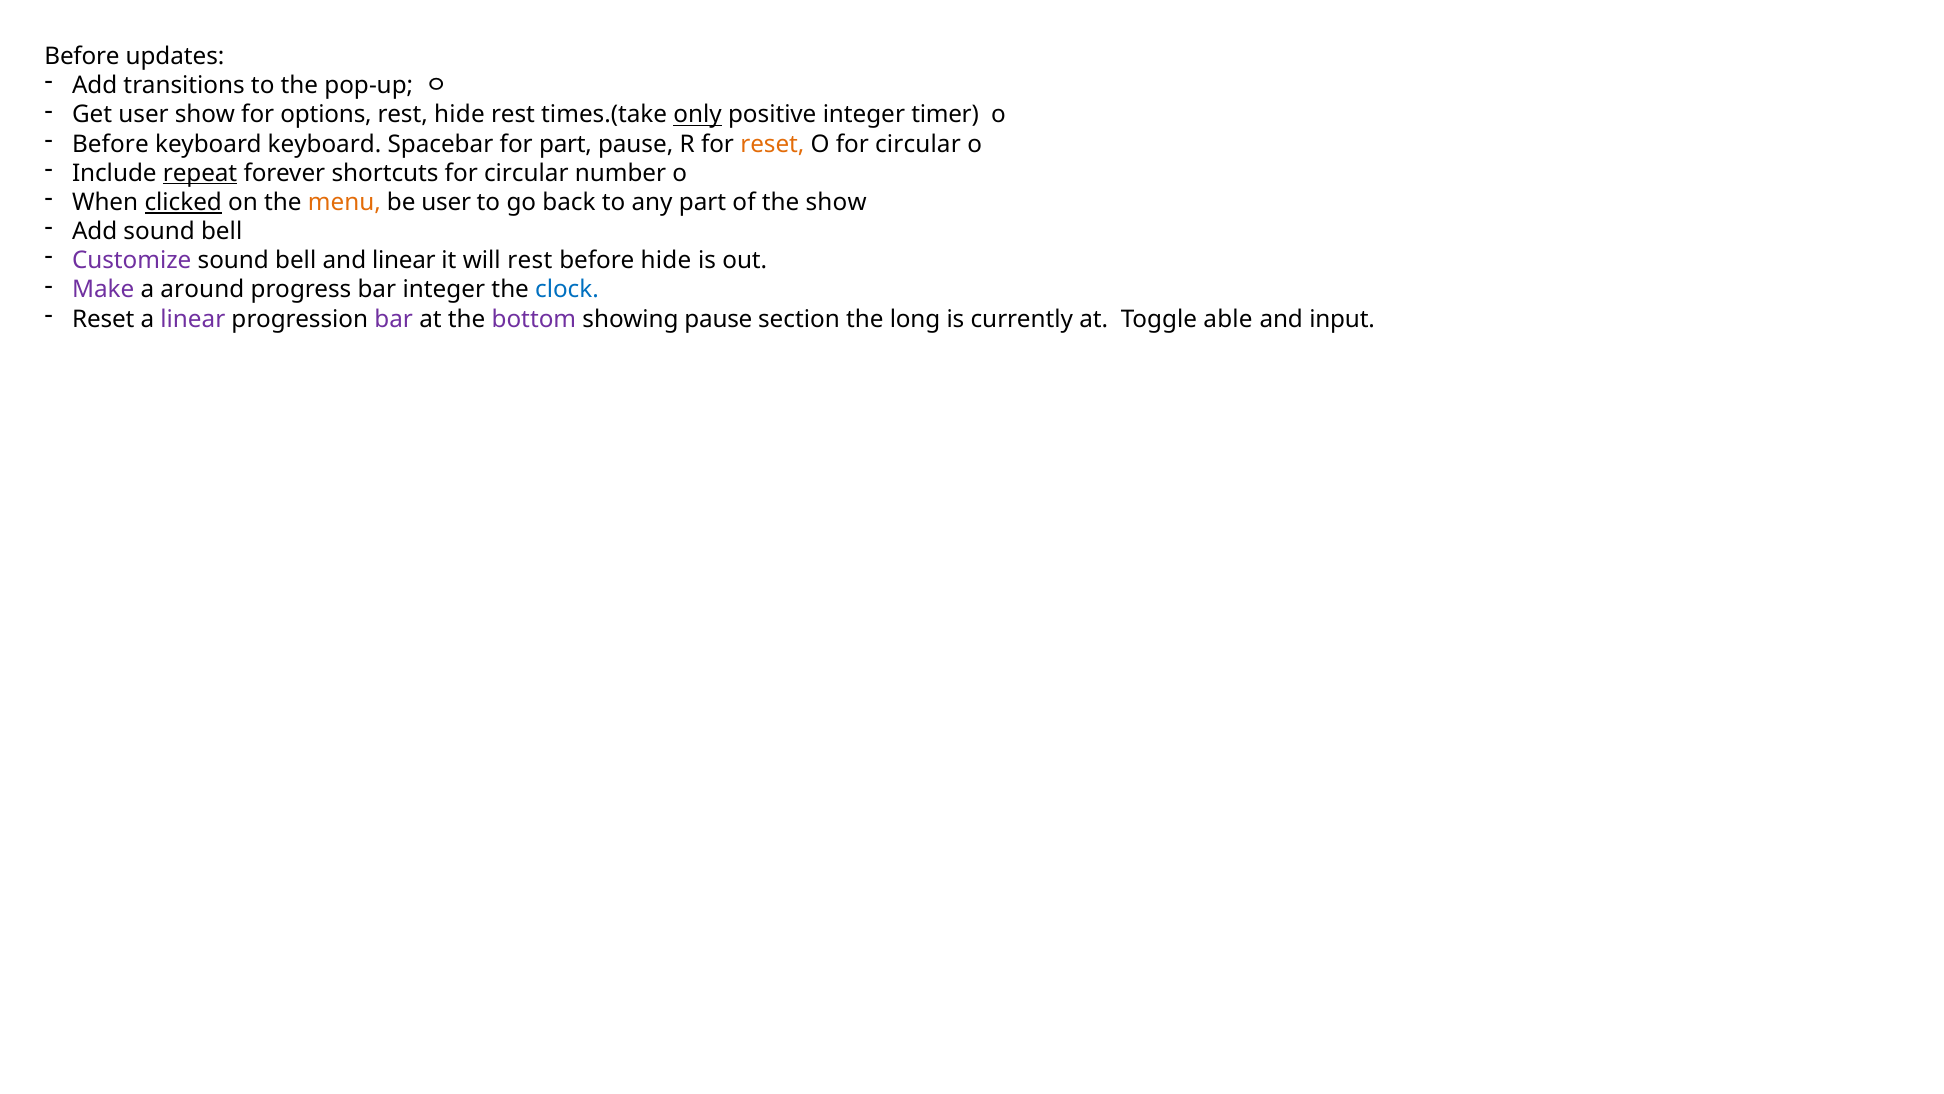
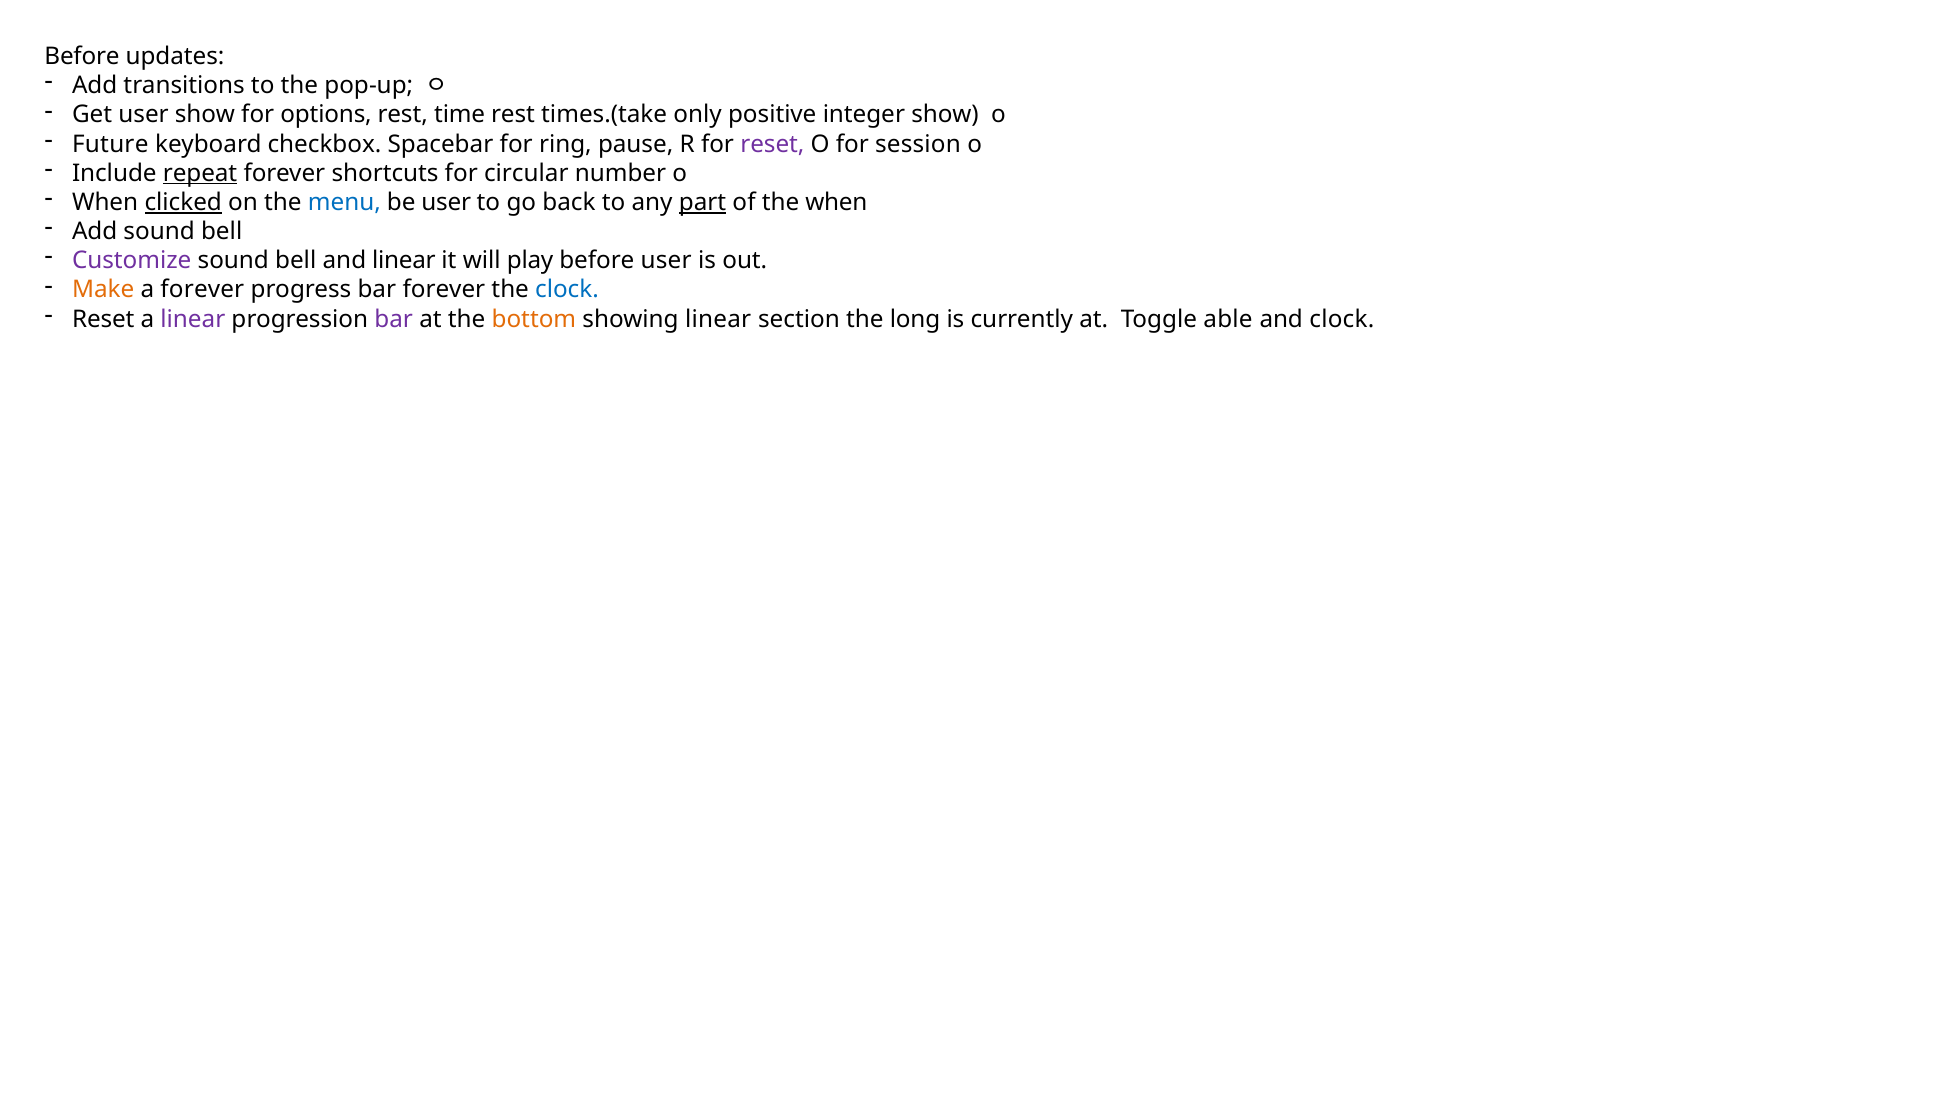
rest hide: hide -> time (460, 115)
only underline: present -> none (698, 115)
integer timer: timer -> show (945, 115)
Before: Before -> Future (110, 144)
keyboard keyboard: keyboard -> checkbox (324, 144)
for part: part -> ring (565, 144)
reset colour: orange -> purple (772, 144)
O for circular: circular -> session (918, 144)
menu colour: orange -> blue (344, 202)
part underline: none -> present (703, 202)
the show: show -> when (836, 202)
will rest: rest -> play (530, 261)
before hide: hide -> user (666, 261)
Make colour: purple -> orange (103, 290)
a around: around -> forever (202, 290)
bar integer: integer -> forever (444, 290)
bottom colour: purple -> orange (534, 319)
showing pause: pause -> linear (718, 319)
and input: input -> clock (1342, 319)
